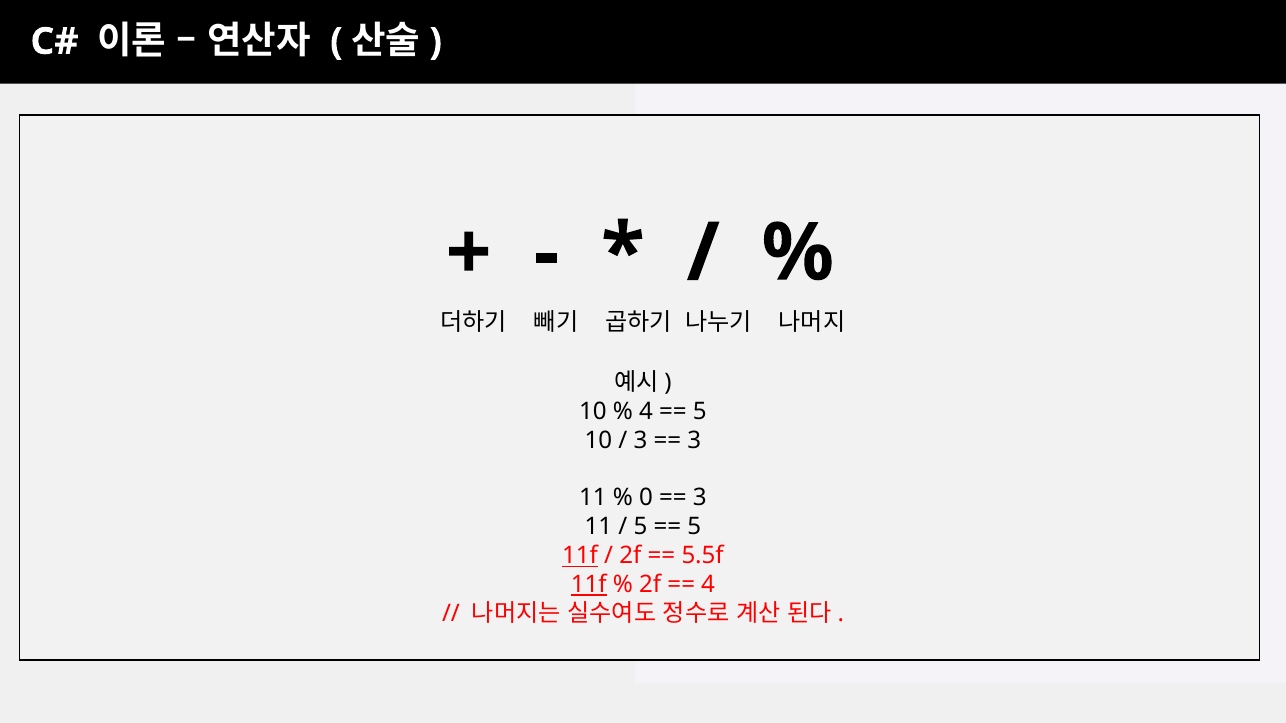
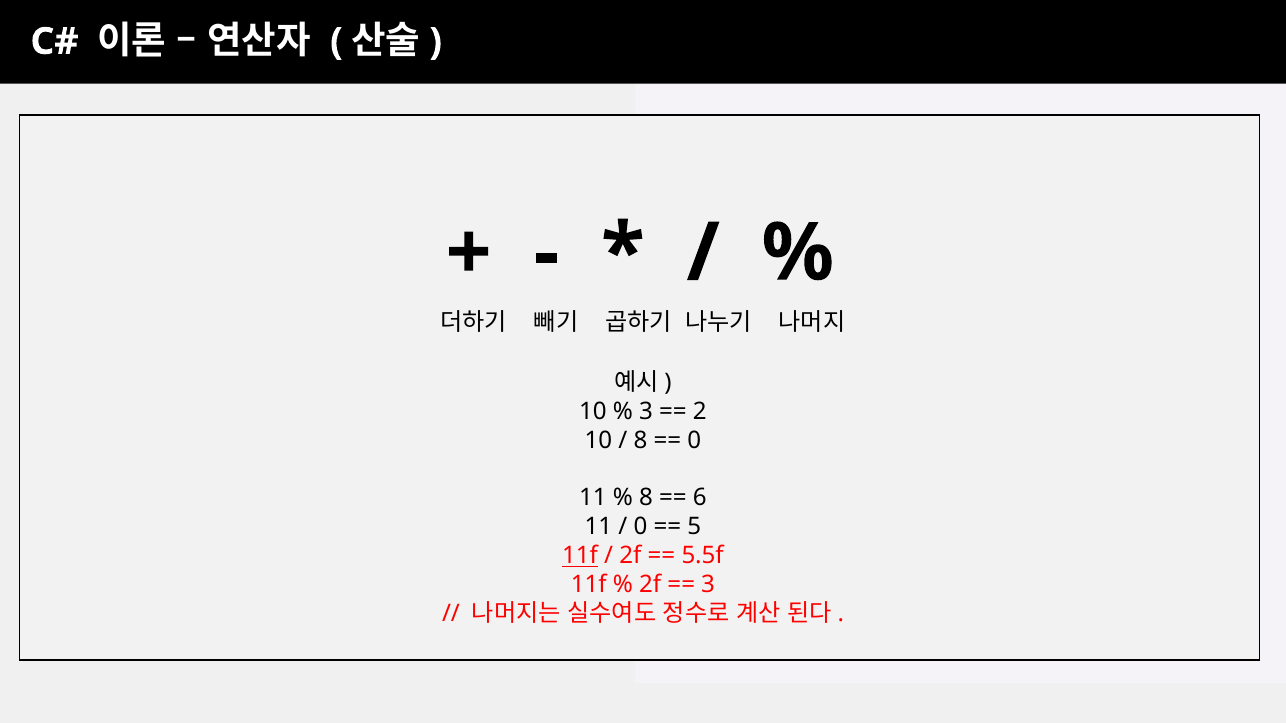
4: 4 -> 3 (646, 411)
5: 5 -> 2 (700, 411)
3: 3 -> 8 (641, 440)
3: 3 -> 0 (694, 440)
0: 0 -> 8 (646, 498)
3: 3 -> 6 (700, 498)
5: 5 -> 0 (641, 527)
11f underline: present -> none (589, 585)
4: 4 -> 3 (708, 585)
